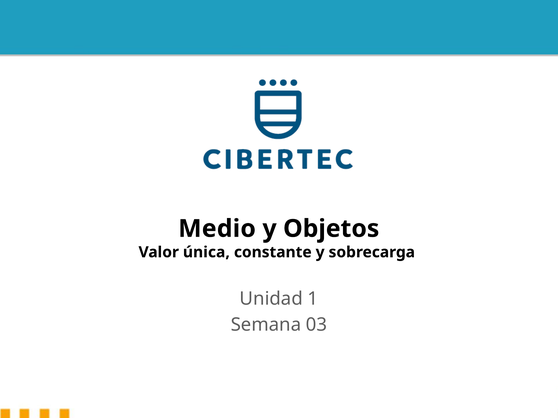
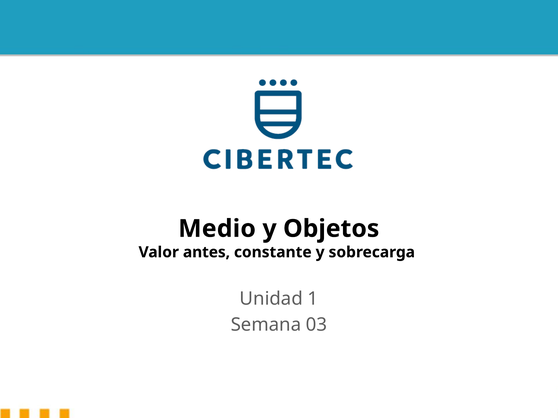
única: única -> antes (206, 252)
